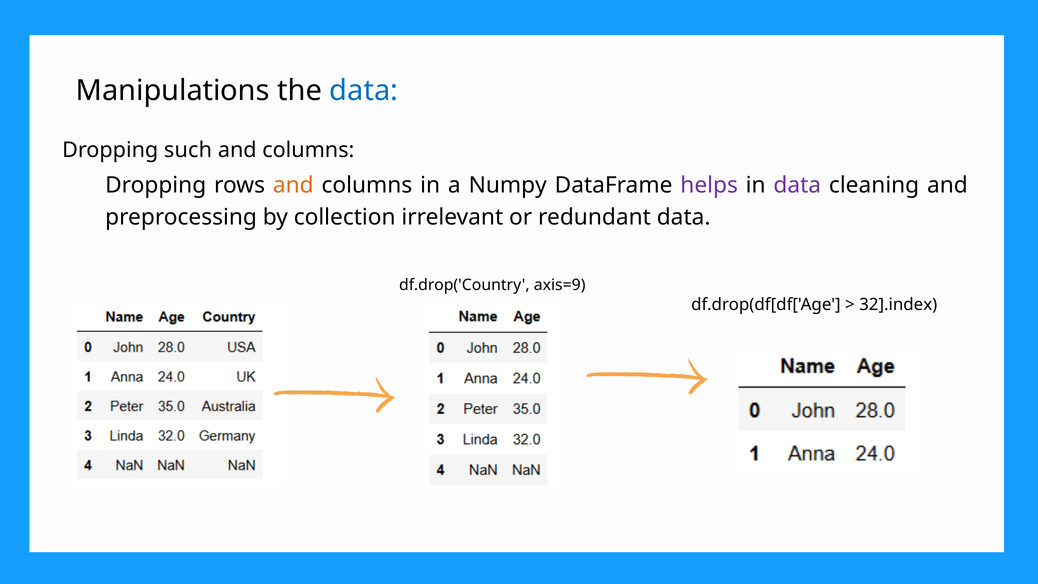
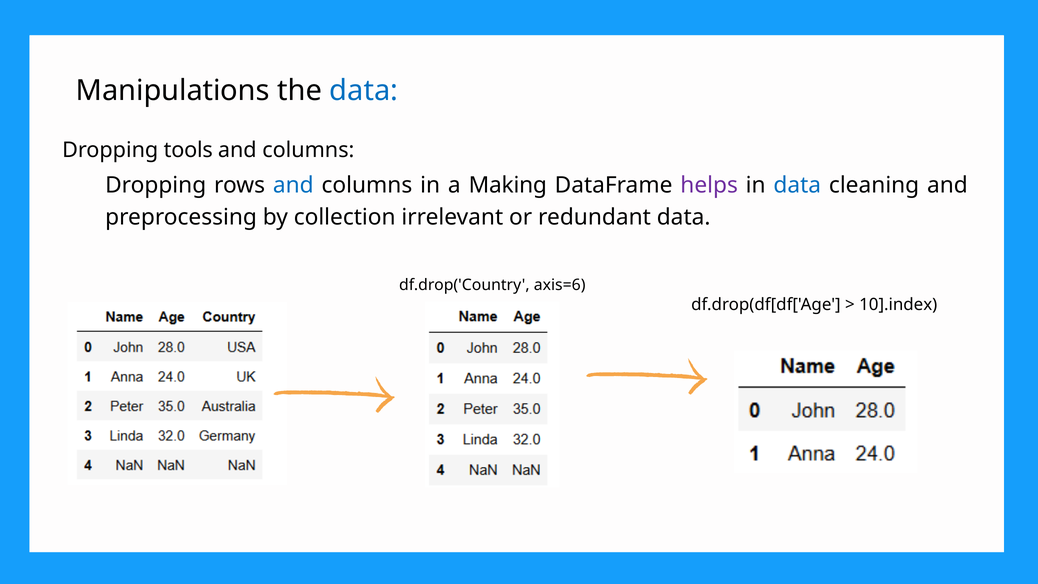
such: such -> tools (188, 150)
and colour: orange -> blue (293, 185)
Numpy: Numpy -> Making (508, 185)
data colour: purple -> blue (797, 185)
axis=9: axis=9 -> axis=6 (560, 285)
32].index: 32].index -> 10].index (898, 305)
